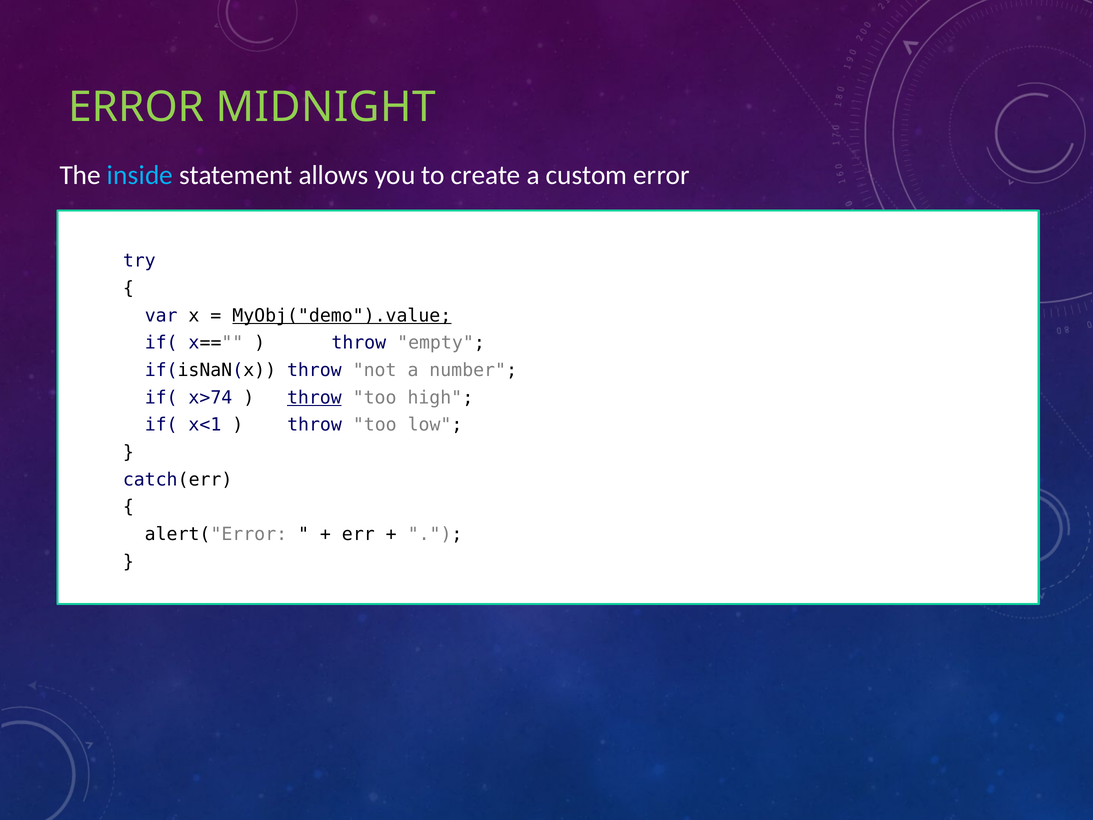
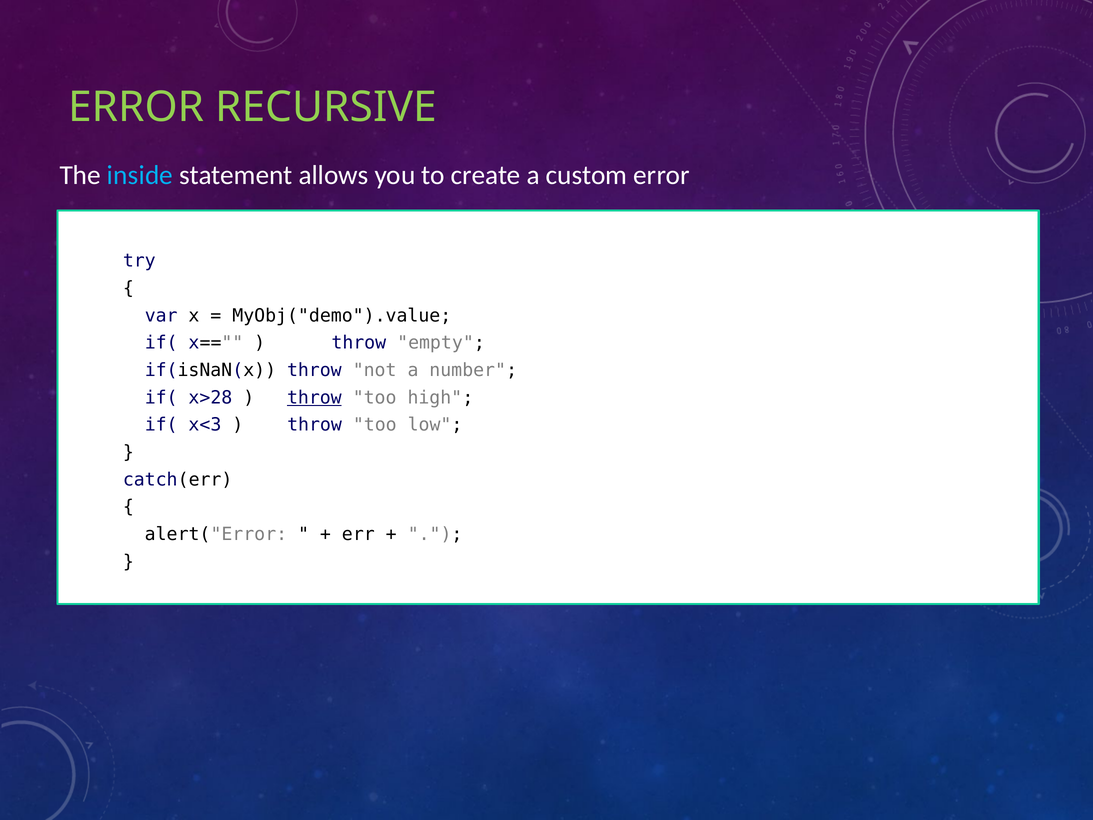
MIDNIGHT: MIDNIGHT -> RECURSIVE (326, 107)
MyObj("demo").value underline: present -> none (342, 315)
x>74: x>74 -> x>28 (210, 397)
x<1: x<1 -> x<3 (205, 425)
